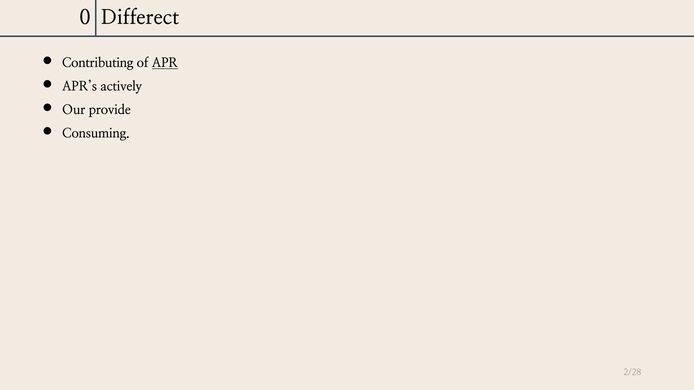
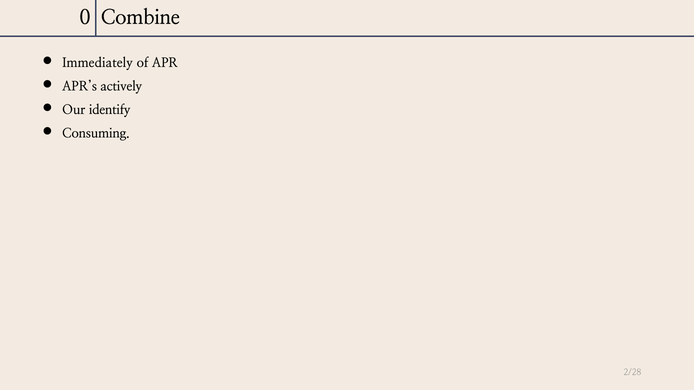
Differect: Differect -> Combine (140, 18)
Contributing: Contributing -> Immediately (98, 63)
APR underline: present -> none (165, 63)
provide: provide -> identify (110, 110)
